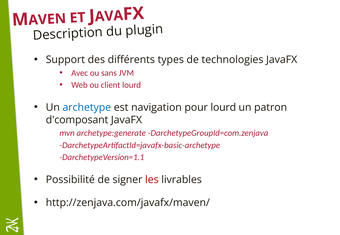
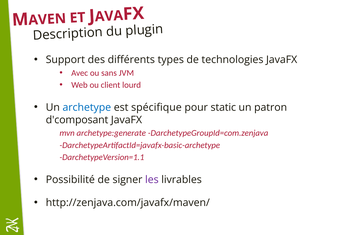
navigation: navigation -> spécifique (156, 107)
pour lourd: lourd -> static (223, 107)
les colour: red -> purple (152, 180)
